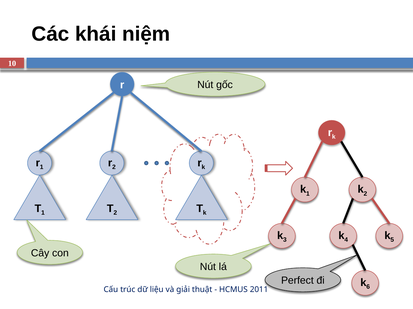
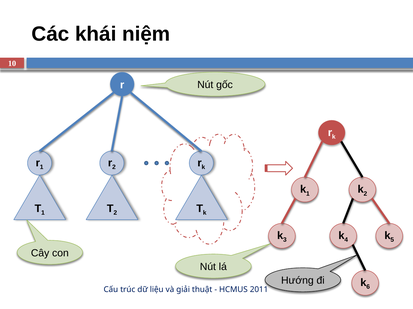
Perfect: Perfect -> Hướng (297, 281)
